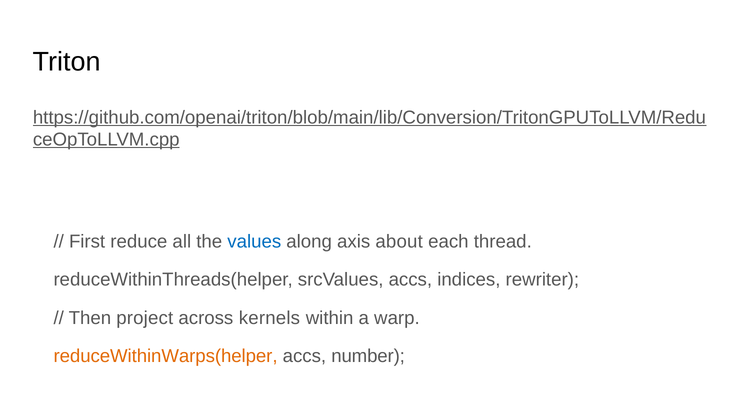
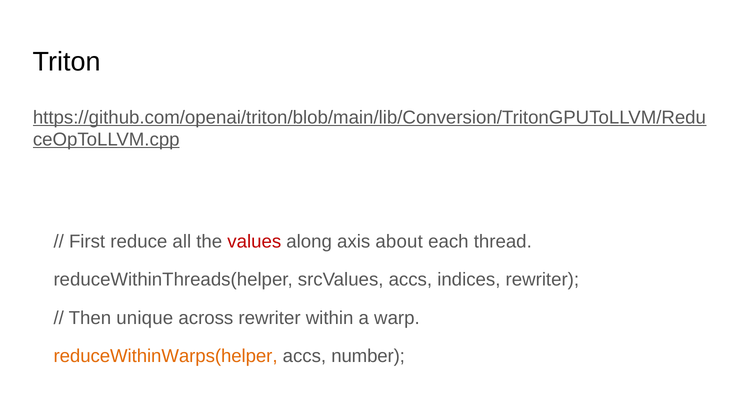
values colour: blue -> red (254, 241)
project: project -> unique (145, 318)
across kernels: kernels -> rewriter (270, 318)
